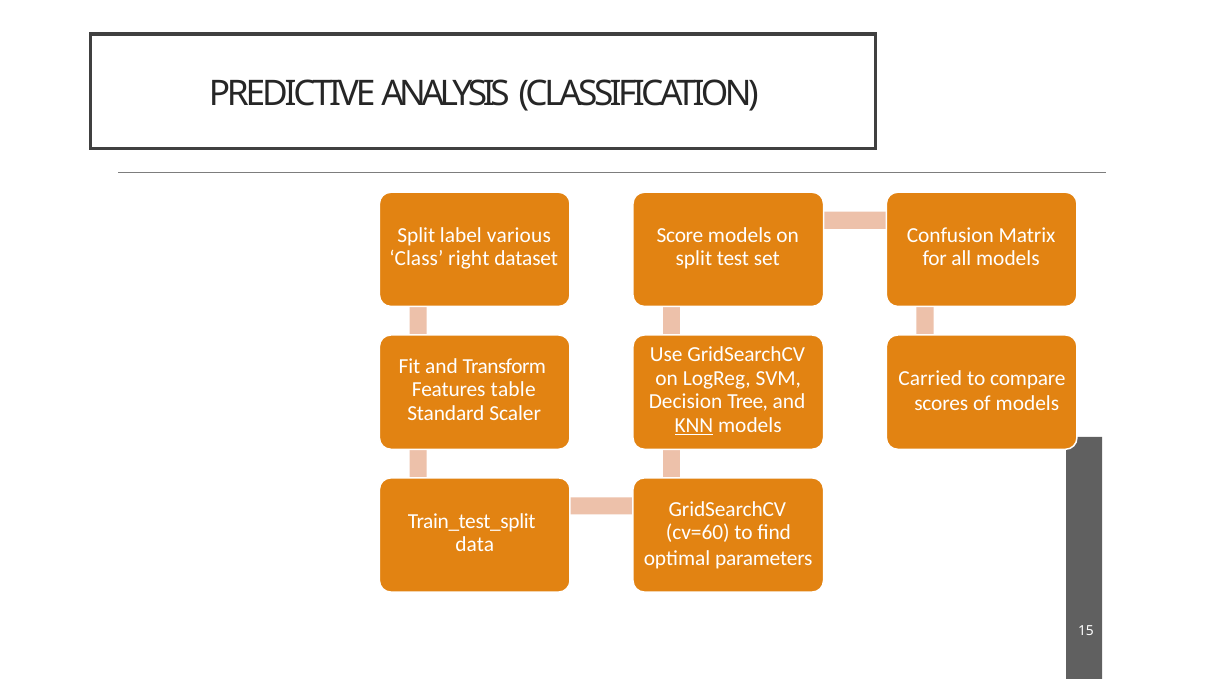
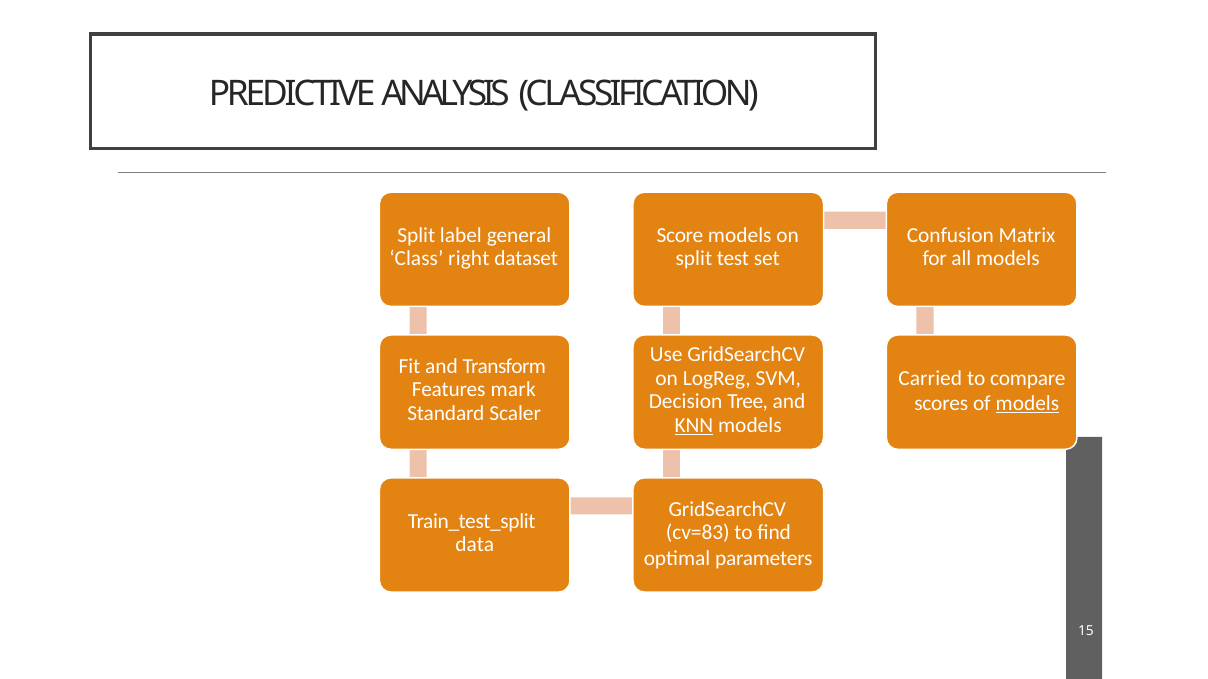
various: various -> general (519, 236)
table: table -> mark (513, 390)
models underline: none -> present (1027, 404)
cv=60: cv=60 -> cv=83 (698, 533)
